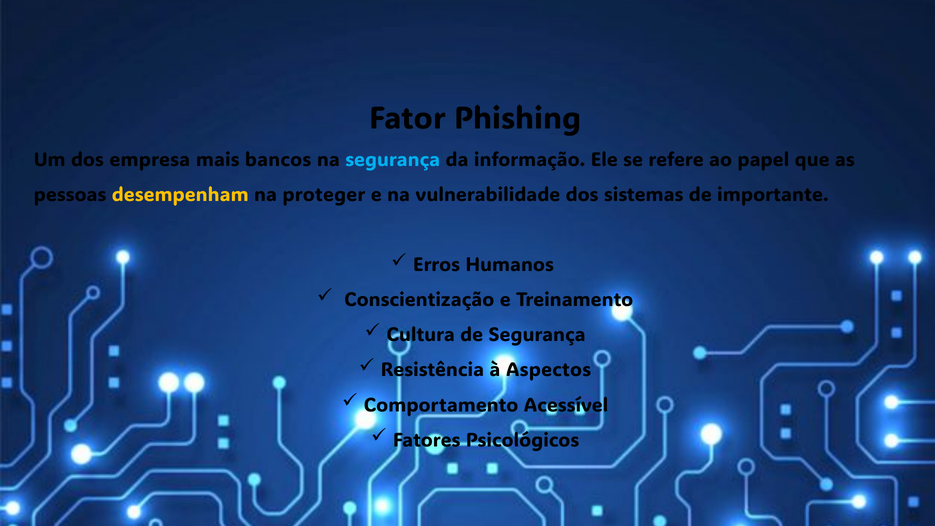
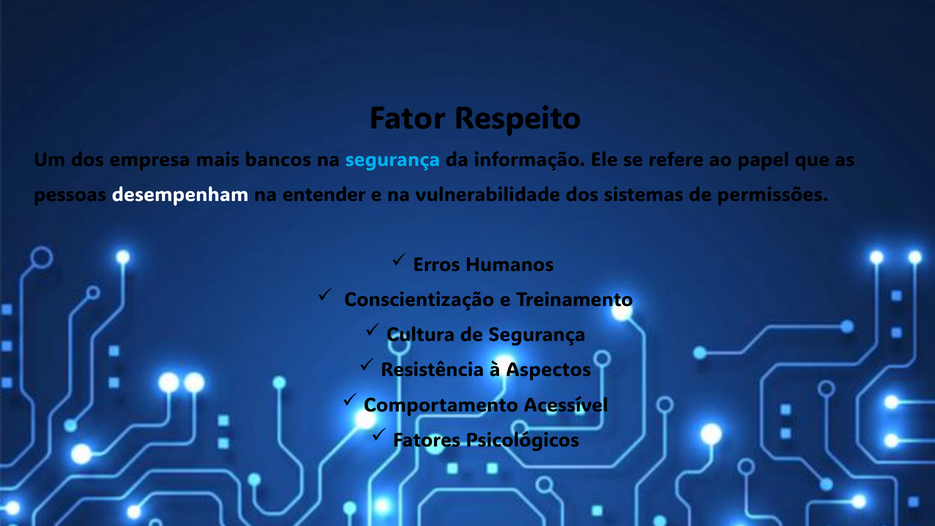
Phishing: Phishing -> Respeito (518, 118)
desempenham colour: yellow -> white (180, 195)
proteger: proteger -> entender (324, 195)
importante: importante -> permissões (773, 195)
